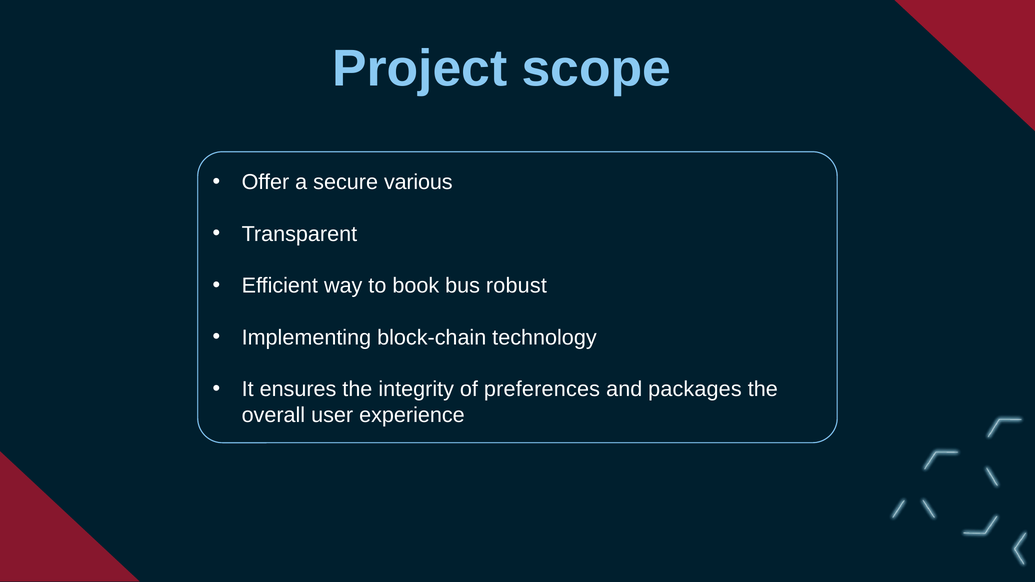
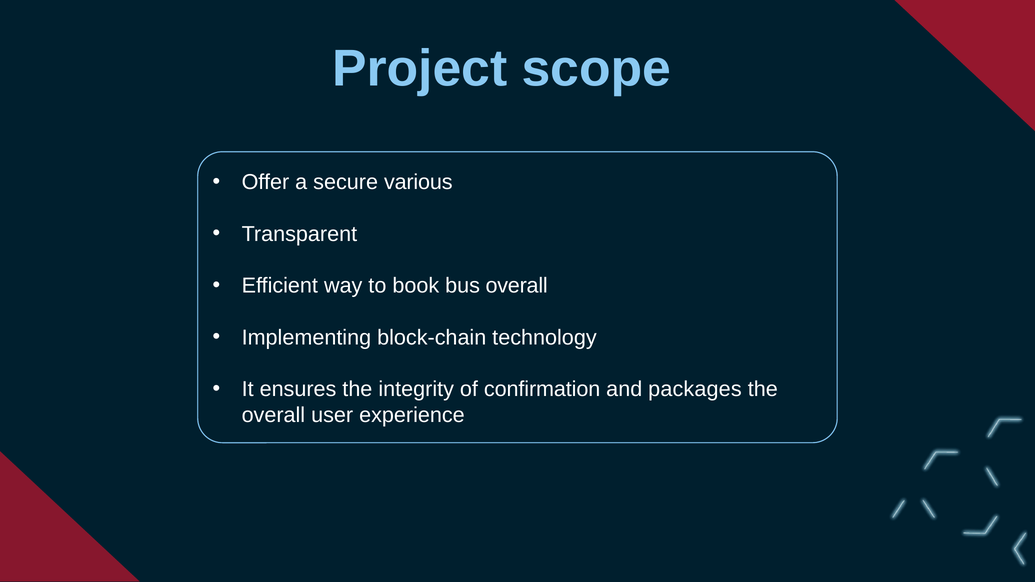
bus robust: robust -> overall (517, 286)
preferences: preferences -> confirmation (542, 389)
